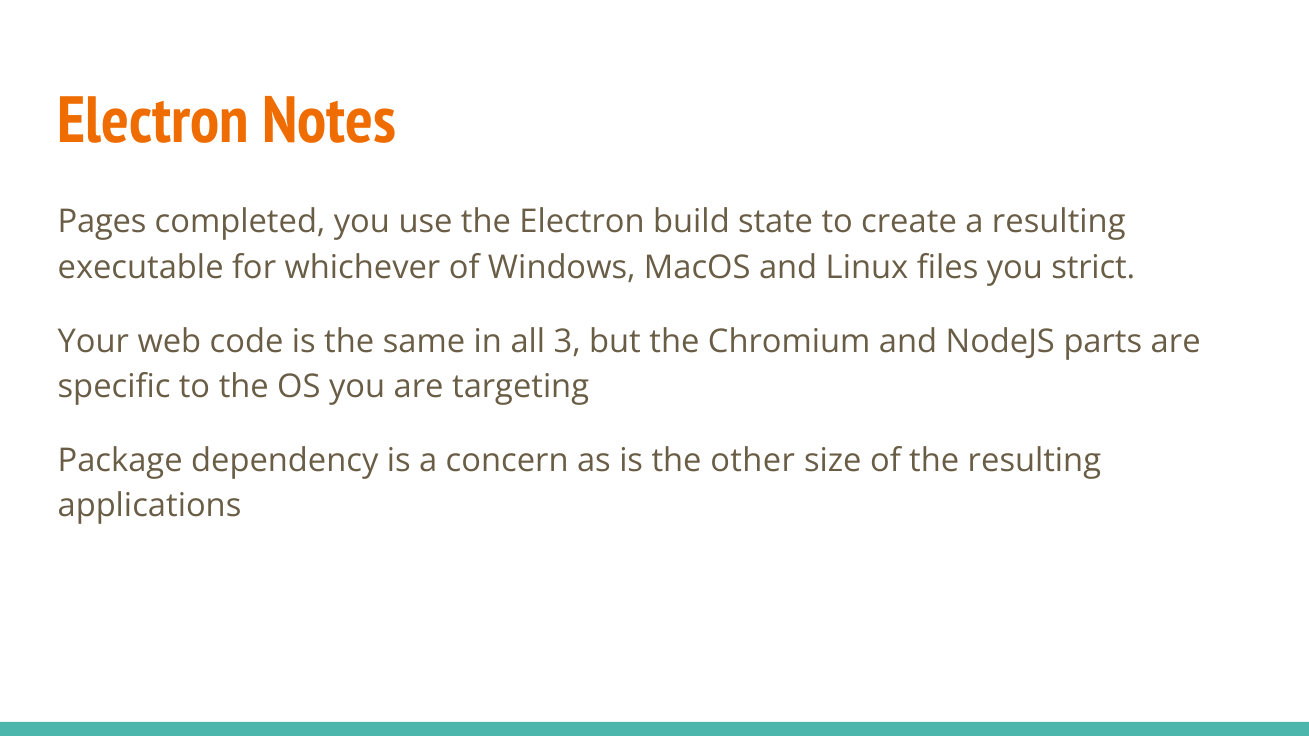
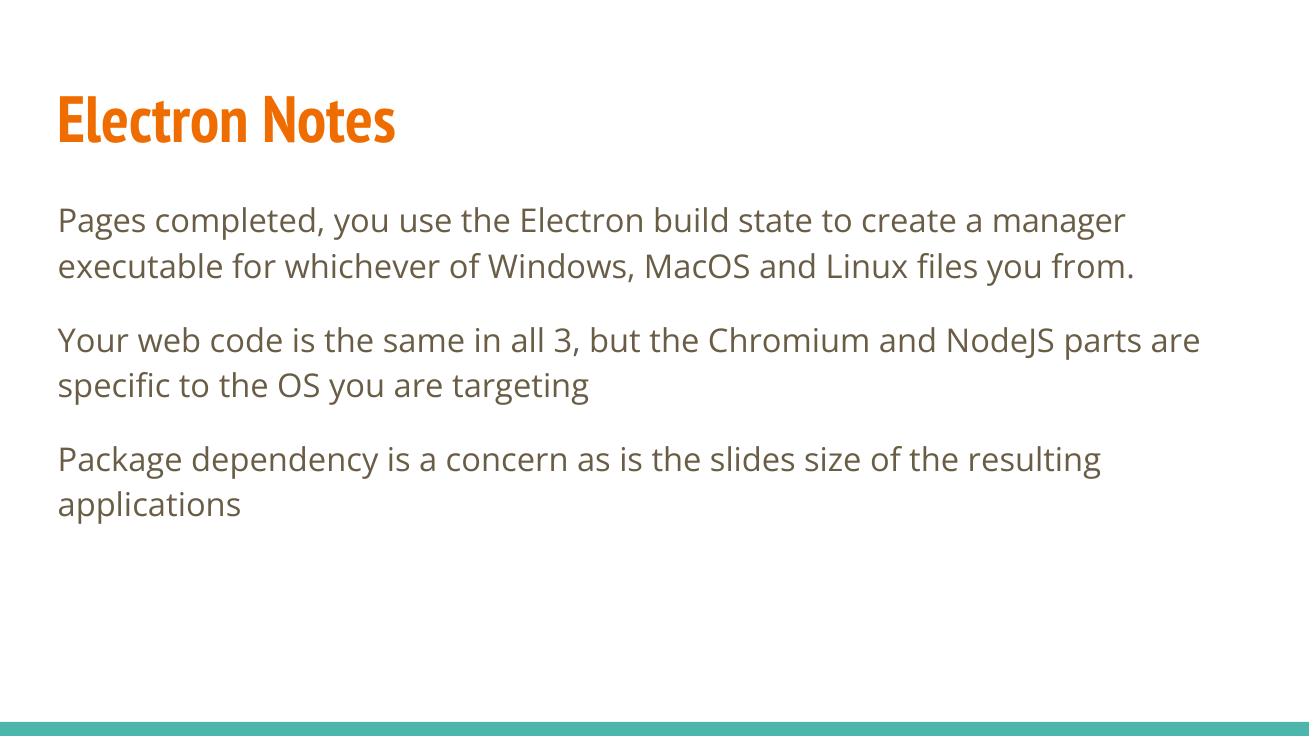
a resulting: resulting -> manager (1059, 222)
strict: strict -> from (1093, 267)
other: other -> slides (753, 461)
